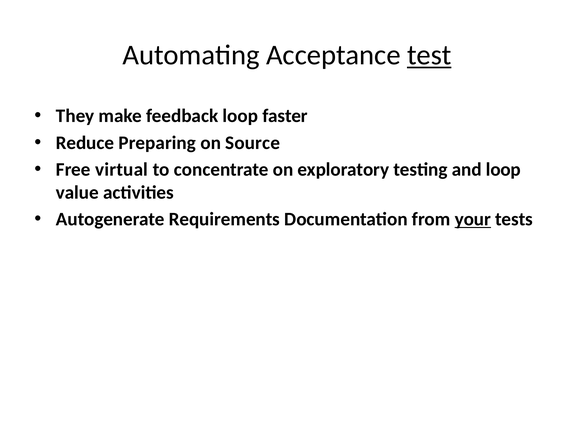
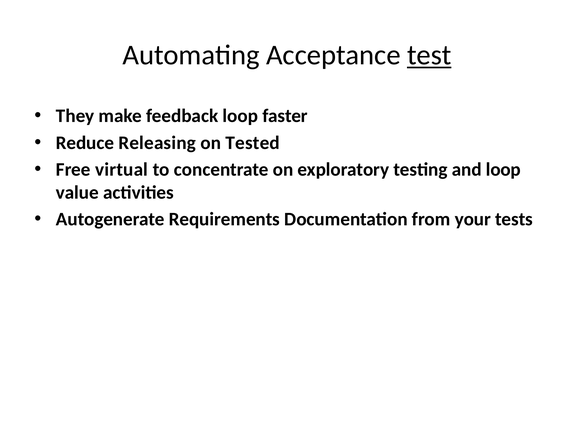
Preparing: Preparing -> Releasing (157, 143)
Source: Source -> Tested (253, 143)
your underline: present -> none (473, 219)
